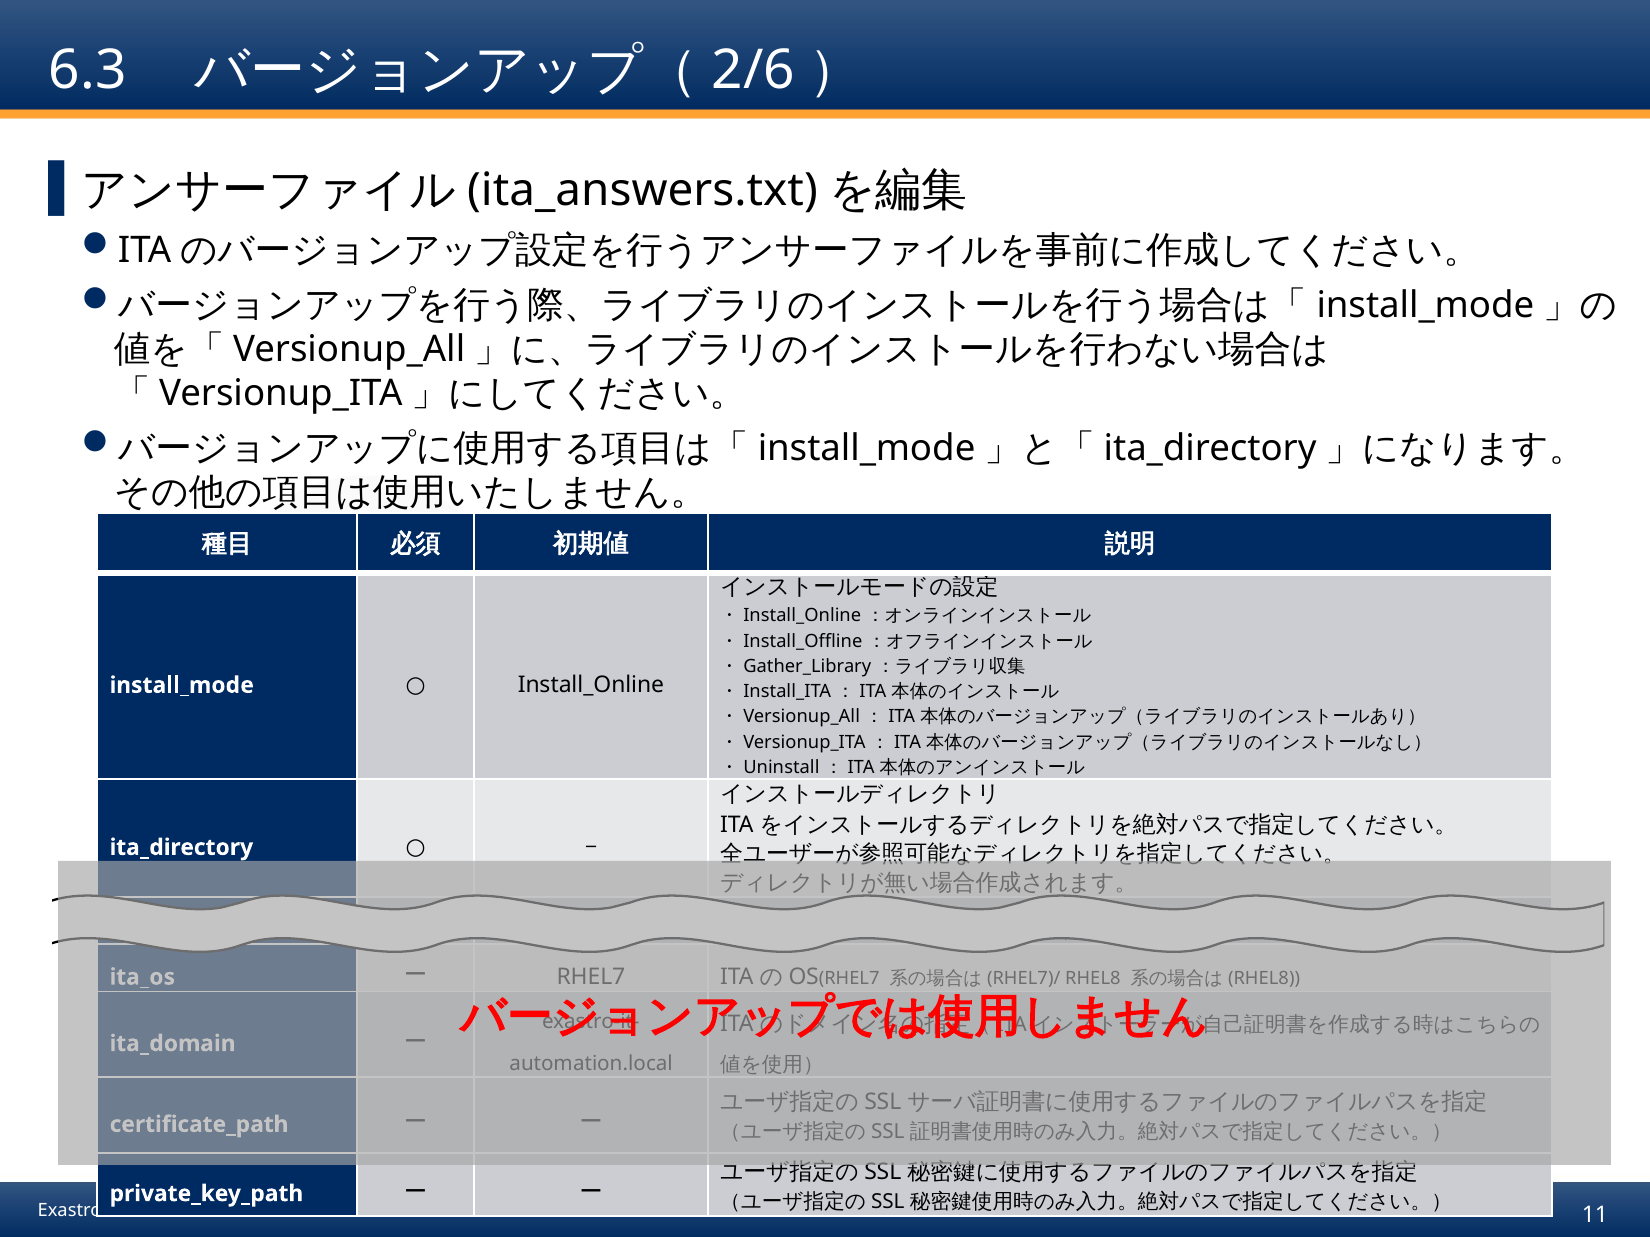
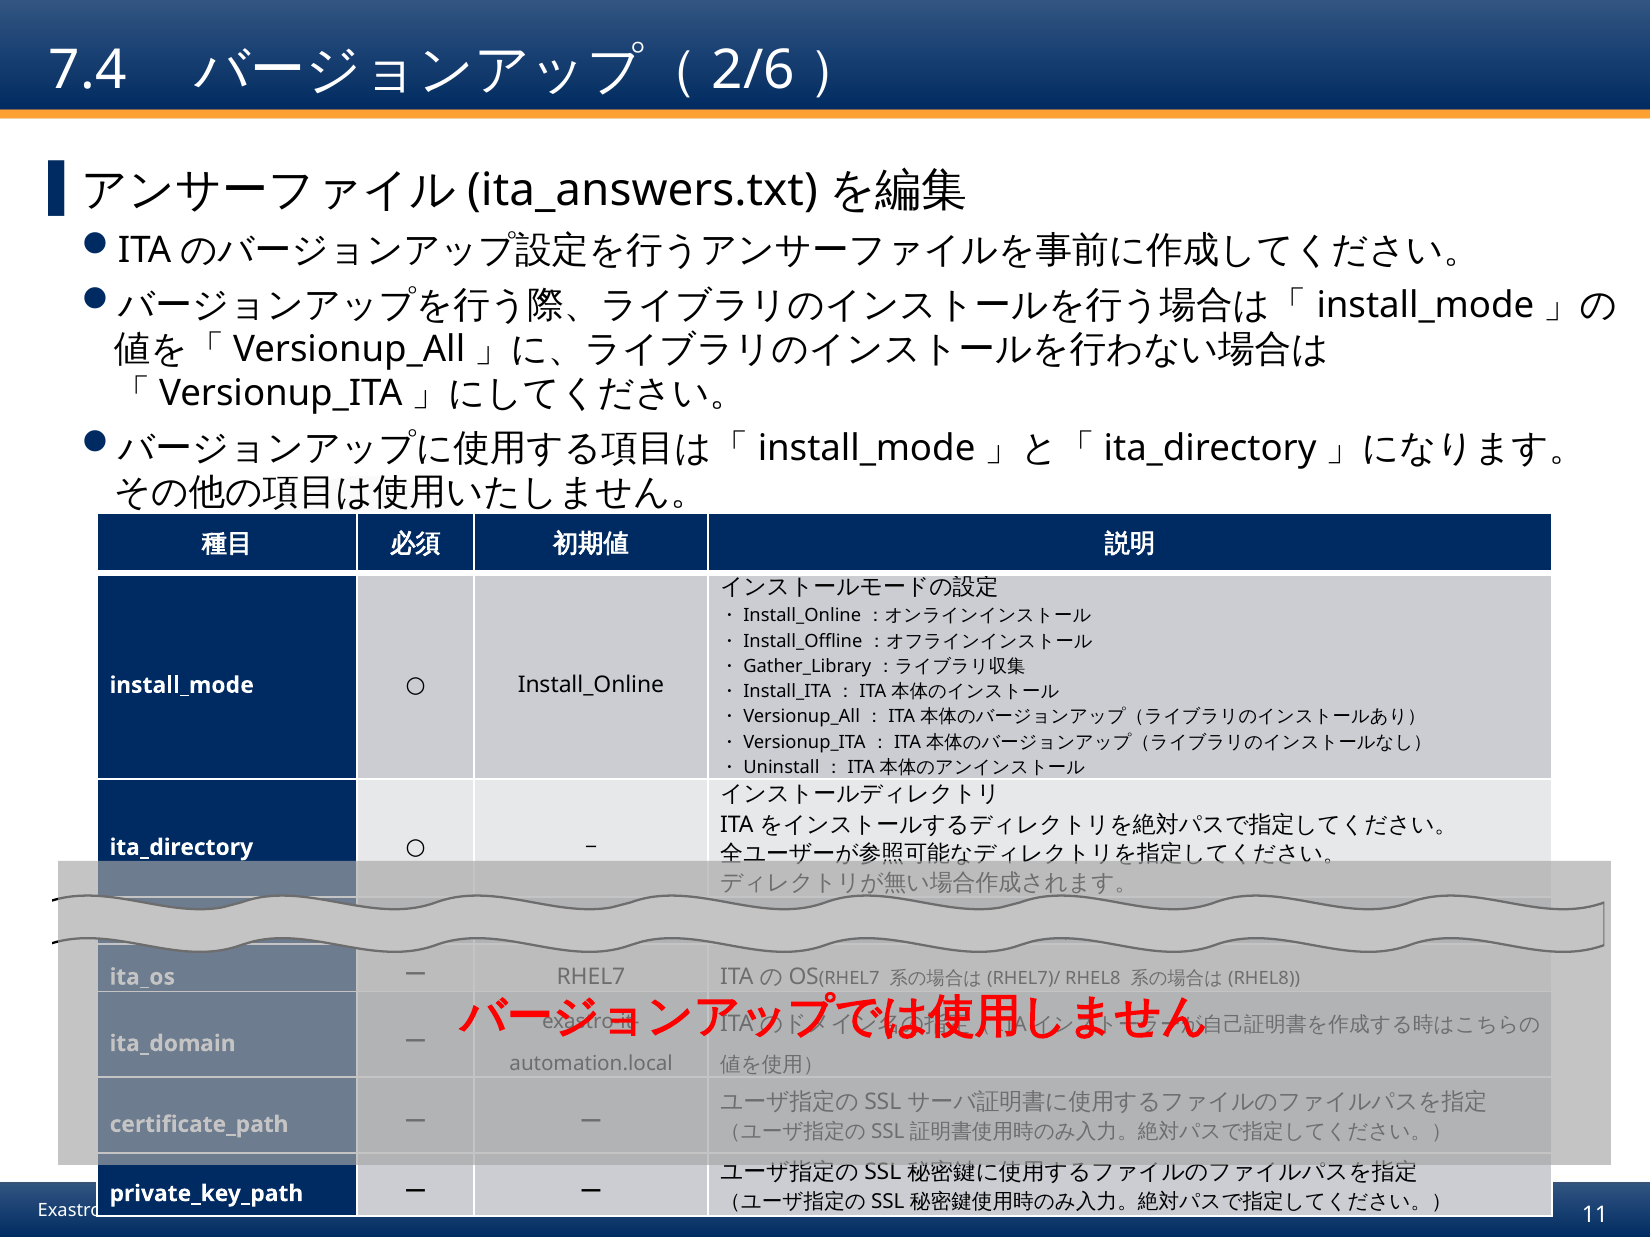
6.3: 6.3 -> 7.4 (88, 70)
